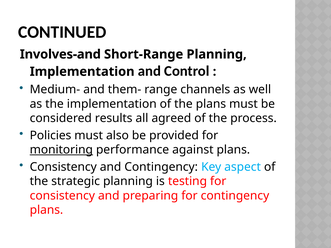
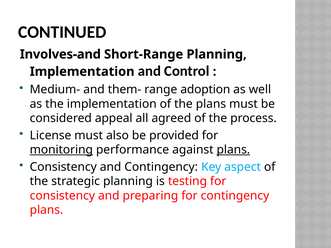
channels: channels -> adoption (205, 90)
results: results -> appeal (114, 118)
Policies: Policies -> License (51, 136)
plans underline: none -> present (233, 150)
